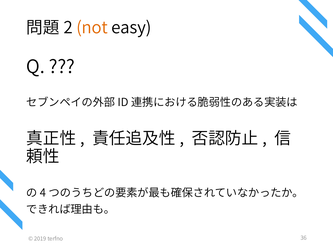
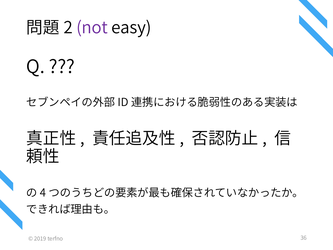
not colour: orange -> purple (92, 28)
